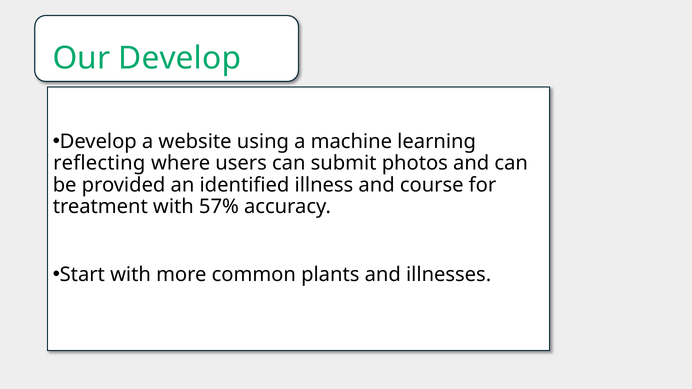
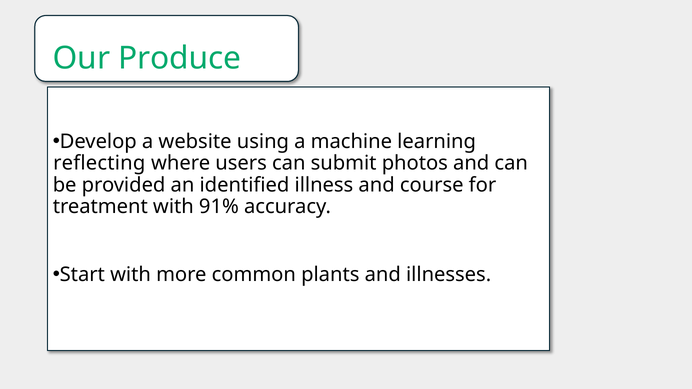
Our Develop: Develop -> Produce (180, 58)
57%: 57% -> 91% (219, 207)
